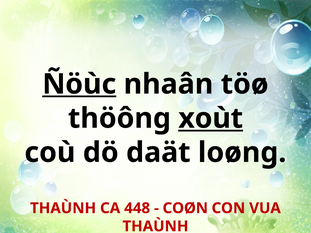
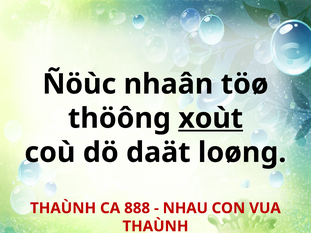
Ñöùc underline: present -> none (79, 84)
448: 448 -> 888 (137, 208)
COØN: COØN -> NHAU (185, 208)
